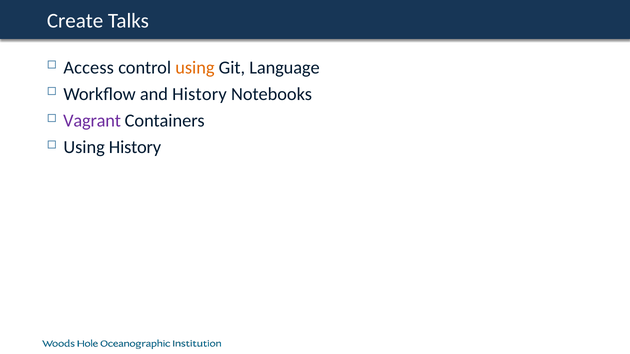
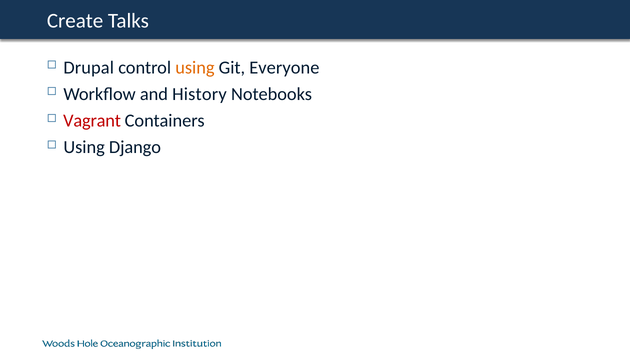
Access: Access -> Drupal (89, 68)
Language: Language -> Everyone (284, 68)
Vagrant colour: purple -> red (92, 121)
Using History: History -> Django (135, 148)
